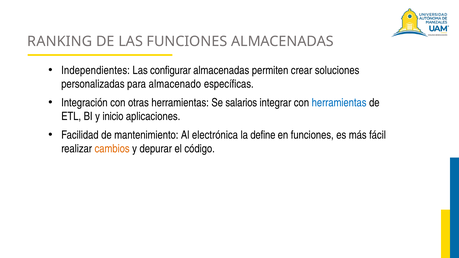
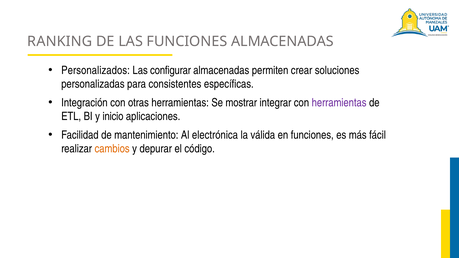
Independientes: Independientes -> Personalizados (96, 70)
almacenado: almacenado -> consistentes (175, 84)
salarios: salarios -> mostrar (241, 103)
herramientas colour: blue -> purple (339, 103)
define: define -> válida (263, 135)
